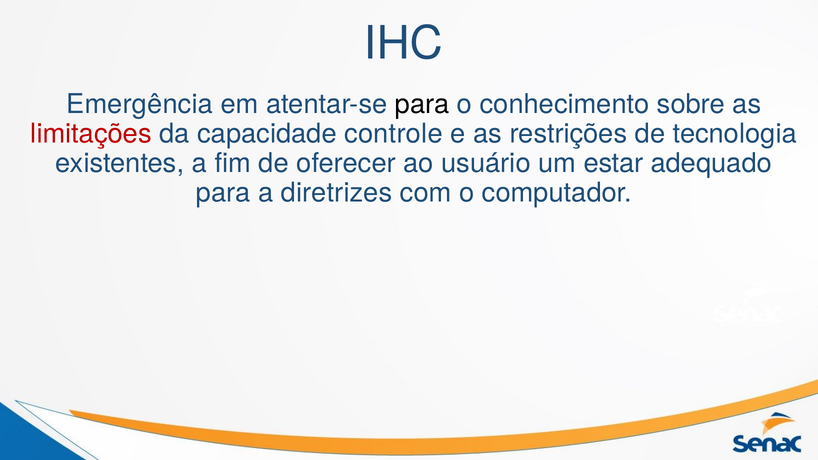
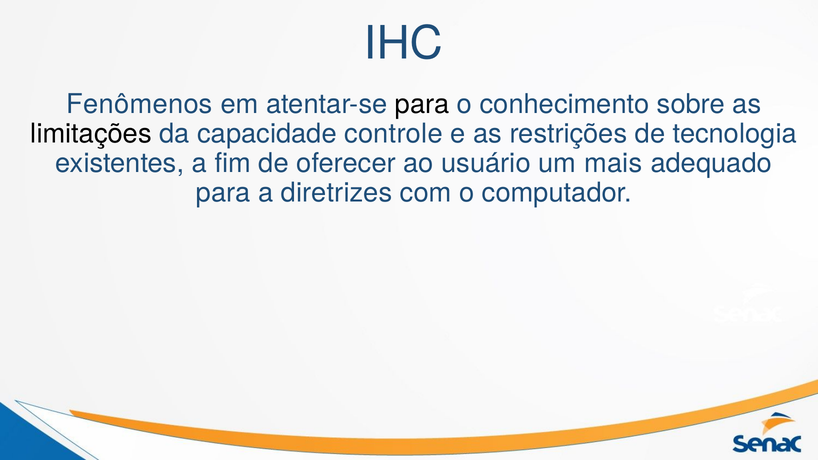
Emergência: Emergência -> Fenômenos (140, 104)
limitações colour: red -> black (91, 134)
estar: estar -> mais (613, 163)
